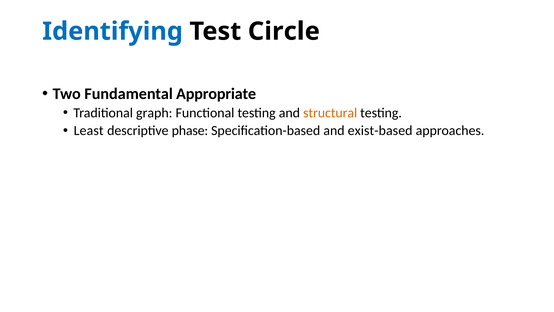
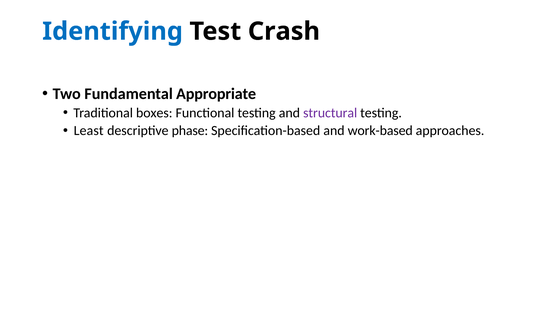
Circle: Circle -> Crash (284, 31)
graph: graph -> boxes (154, 113)
structural colour: orange -> purple (330, 113)
exist-based: exist-based -> work-based (380, 131)
